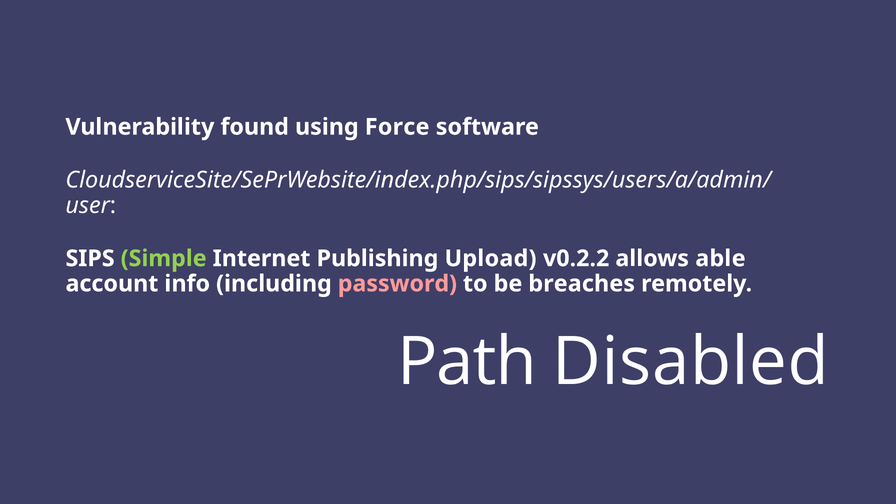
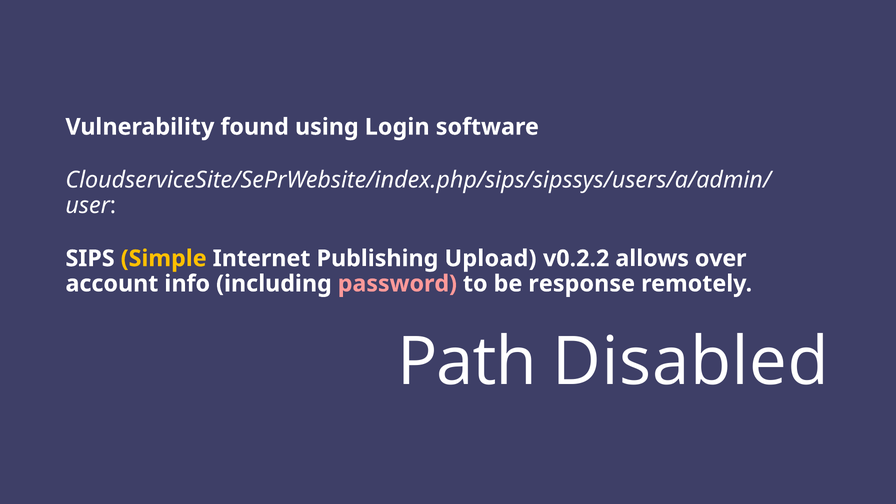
Force: Force -> Login (397, 127)
Simple colour: light green -> yellow (164, 259)
able: able -> over (721, 259)
breaches: breaches -> response (582, 284)
